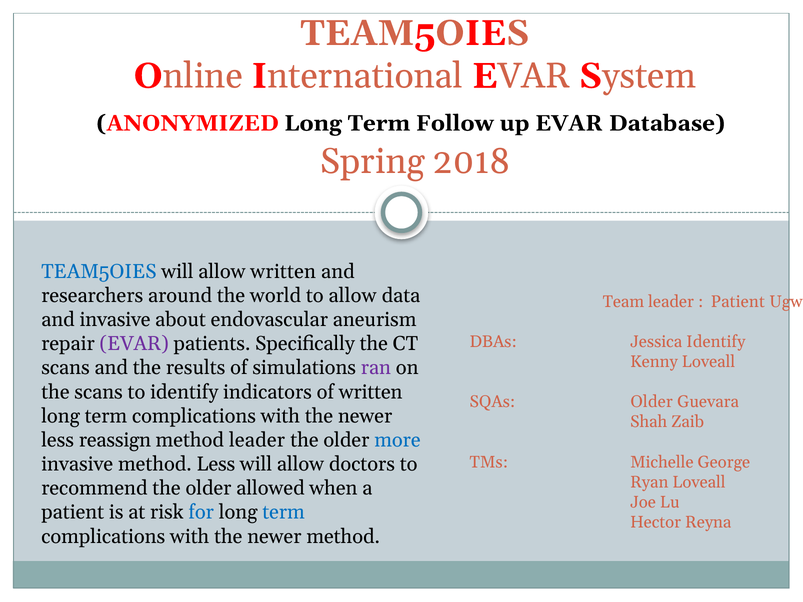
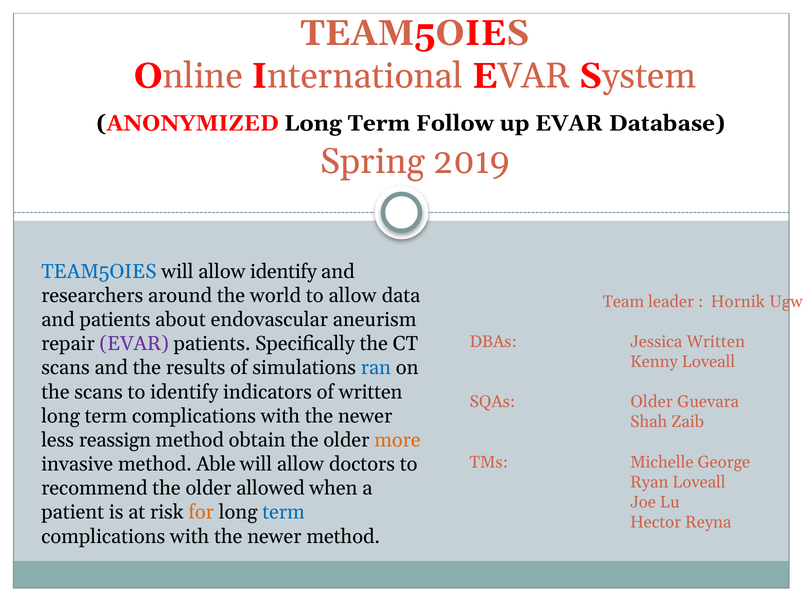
2018: 2018 -> 2019 (472, 162)
allow written: written -> identify (283, 272)
Patient: Patient -> Hornik (738, 302)
and invasive: invasive -> patients (115, 320)
Jessica Identify: Identify -> Written (716, 342)
ran colour: purple -> blue (376, 368)
method leader: leader -> obtain (257, 440)
more colour: blue -> orange (397, 440)
method Less: Less -> Able (216, 464)
for colour: blue -> orange (201, 513)
